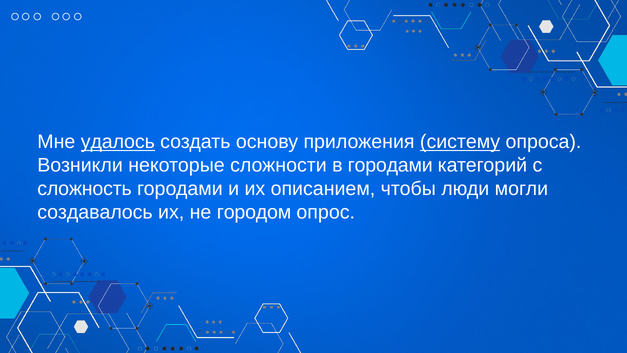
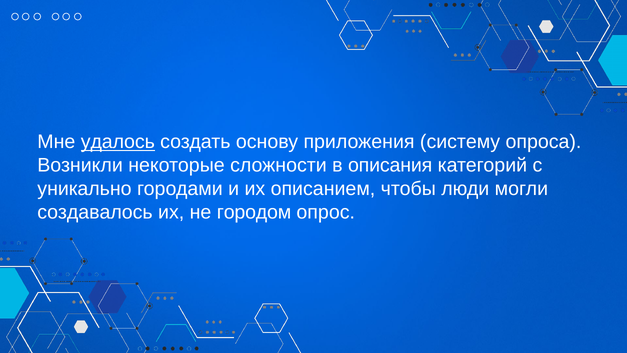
систему underline: present -> none (460, 142)
в городами: городами -> описания (390, 165)
сложность: сложность -> уникально (84, 189)
